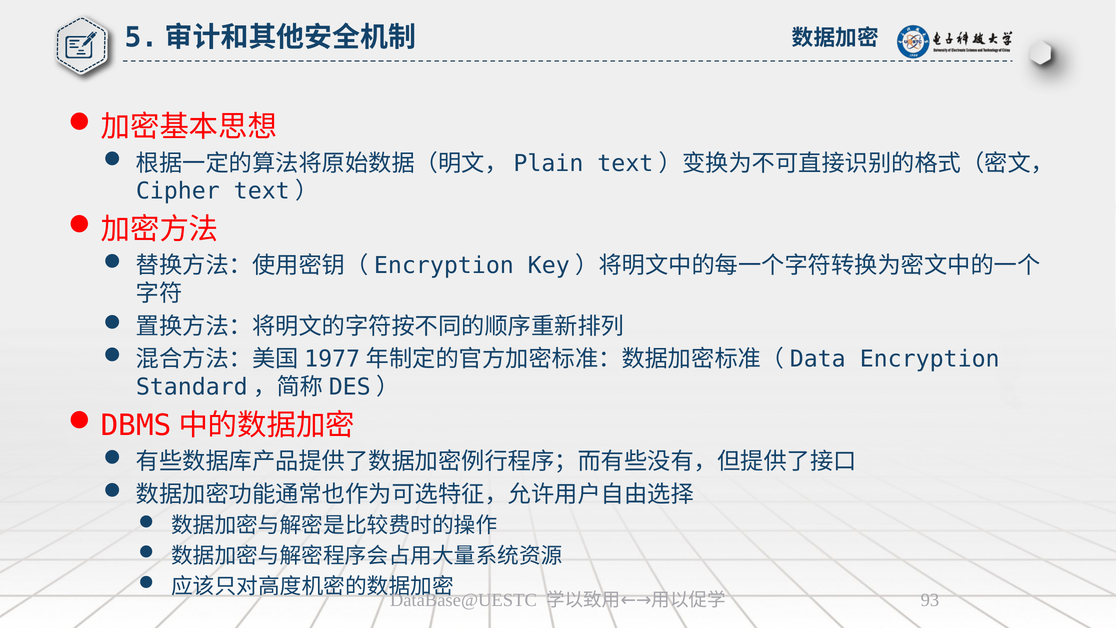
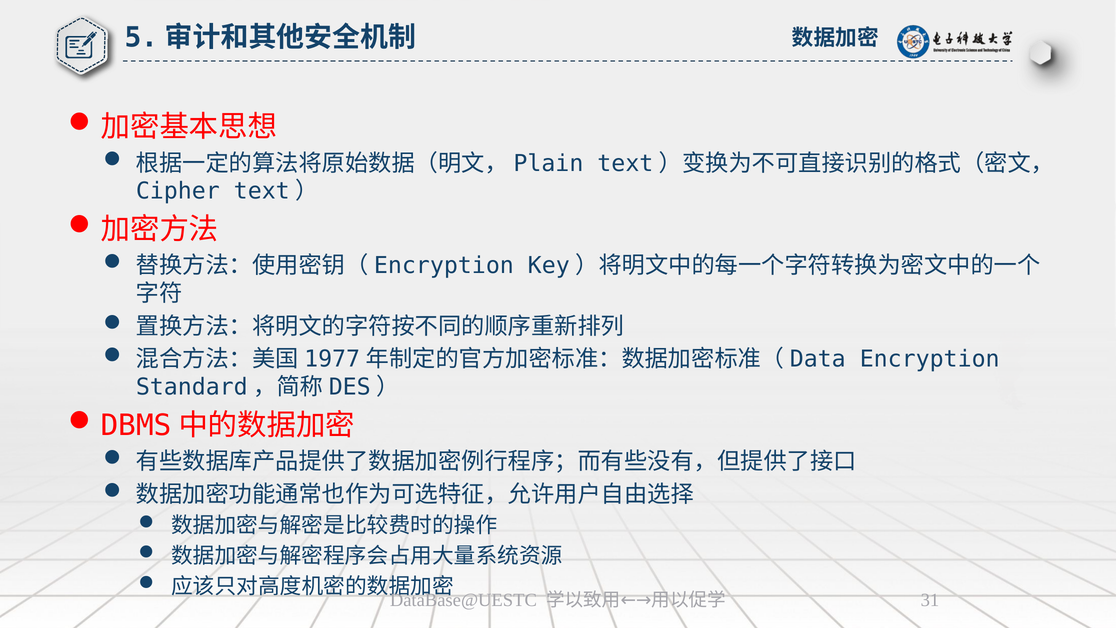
93: 93 -> 31 (930, 600)
